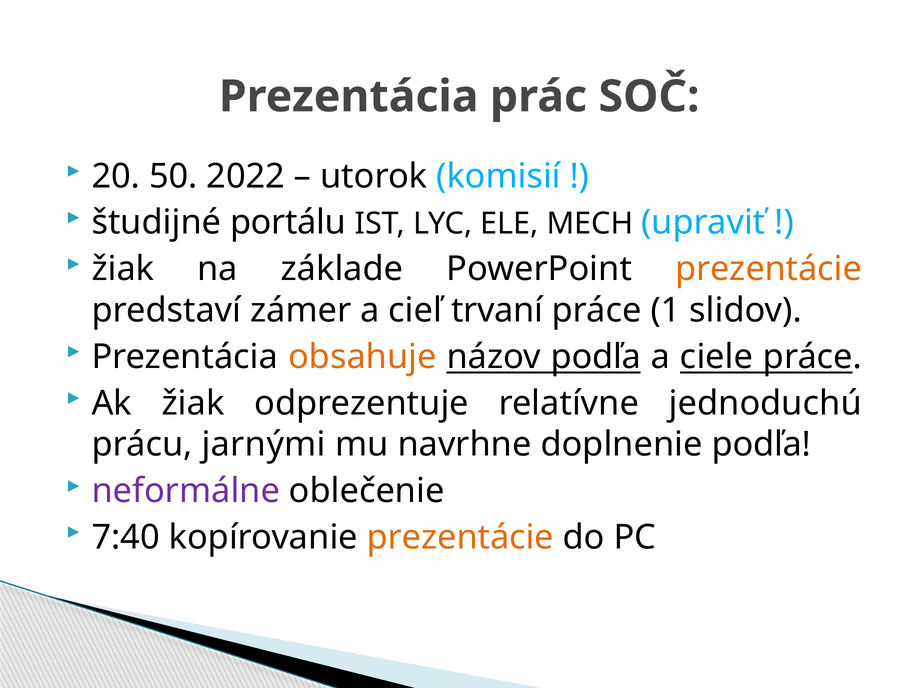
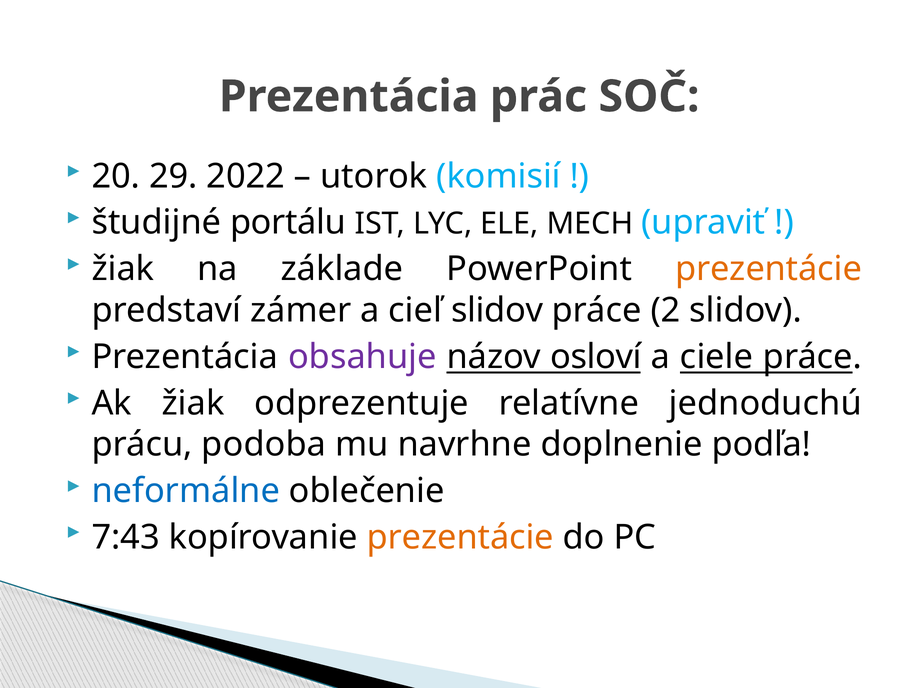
50: 50 -> 29 (173, 176)
cieľ trvaní: trvaní -> slidov (497, 310)
1: 1 -> 2 (666, 310)
obsahuje colour: orange -> purple (362, 357)
názov podľa: podľa -> osloví (596, 357)
jarnými: jarnými -> podoba (264, 444)
neformálne colour: purple -> blue (186, 491)
7:40: 7:40 -> 7:43 (126, 537)
